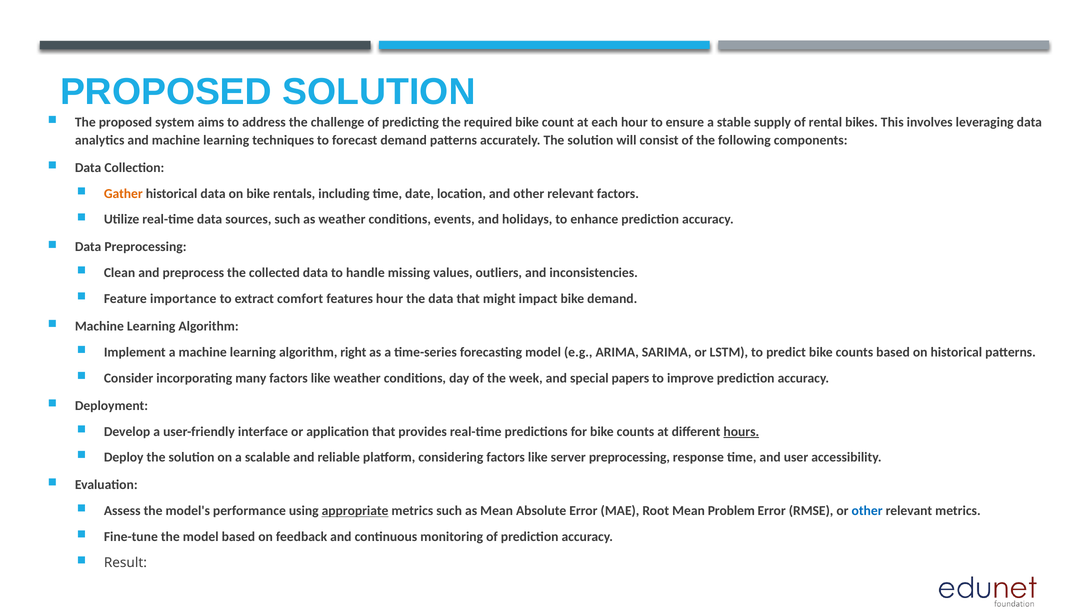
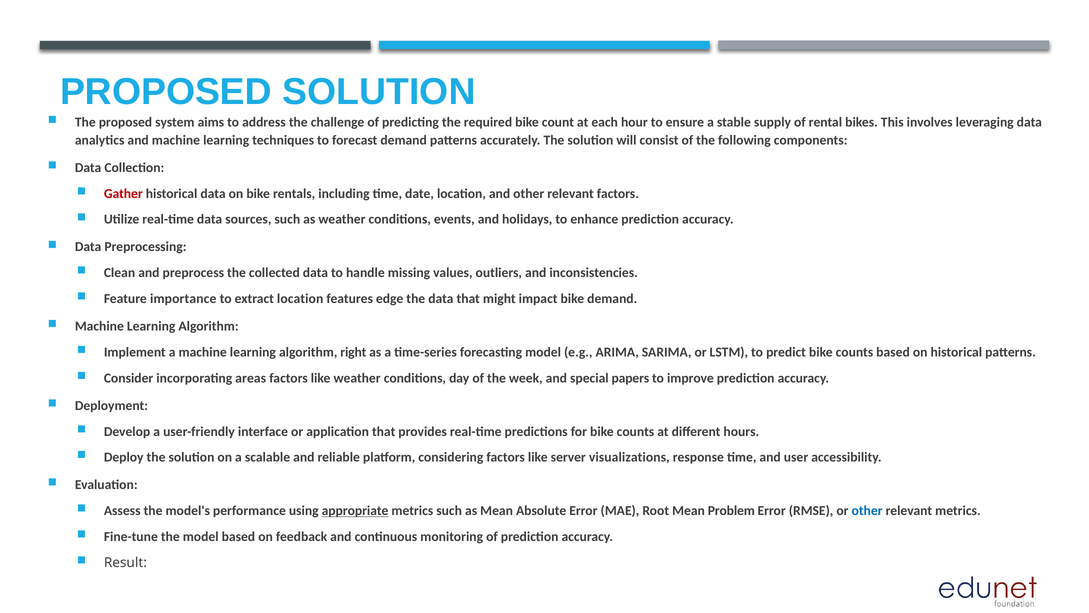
Gather colour: orange -> red (123, 193)
extract comfort: comfort -> location (300, 299)
features hour: hour -> edge (390, 299)
many: many -> areas (251, 378)
hours underline: present -> none (741, 431)
server preprocessing: preprocessing -> visualizations (629, 457)
